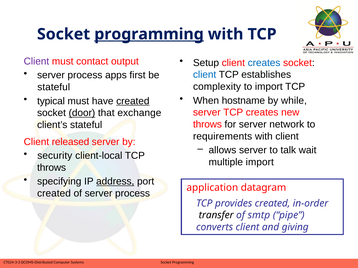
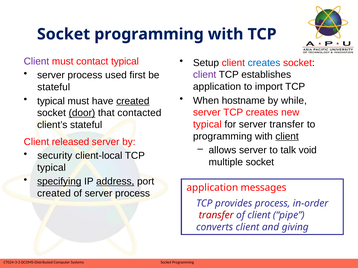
programming underline: present -> none (149, 34)
contact output: output -> typical (125, 61)
apps: apps -> used (116, 75)
client colour: blue -> purple (205, 75)
complexity: complexity -> application (217, 87)
exchange: exchange -> contacted (139, 113)
throws: throws -> typical (207, 125)
server network: network -> transfer (287, 125)
requirements: requirements -> programming (223, 137)
client underline: none -> present (287, 137)
wait: wait -> void (308, 150)
multiple import: import -> socket (260, 162)
throws: throws -> typical (51, 168)
specifying underline: none -> present (59, 182)
datagram: datagram -> messages (264, 188)
provides created: created -> process (273, 204)
transfer colour: black -> red (216, 216)
of smtp: smtp -> client (259, 216)
